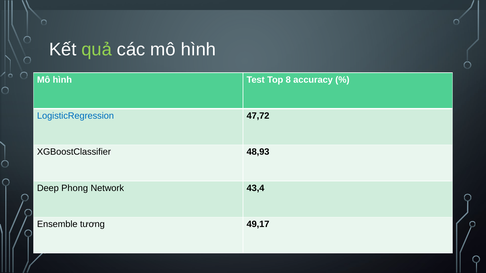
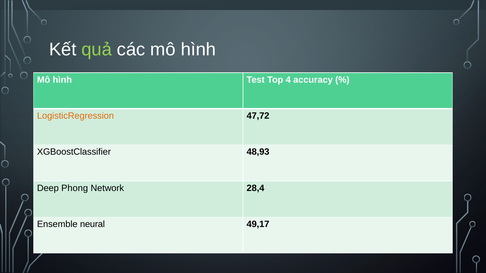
8: 8 -> 4 (288, 80)
LogisticRegression colour: blue -> orange (75, 116)
43,4: 43,4 -> 28,4 (255, 188)
tương: tương -> neural (92, 224)
